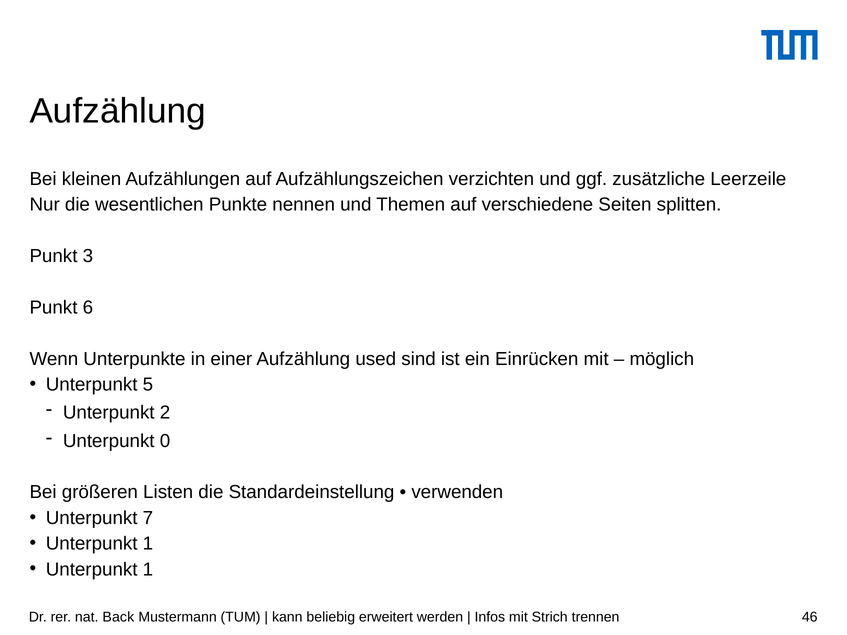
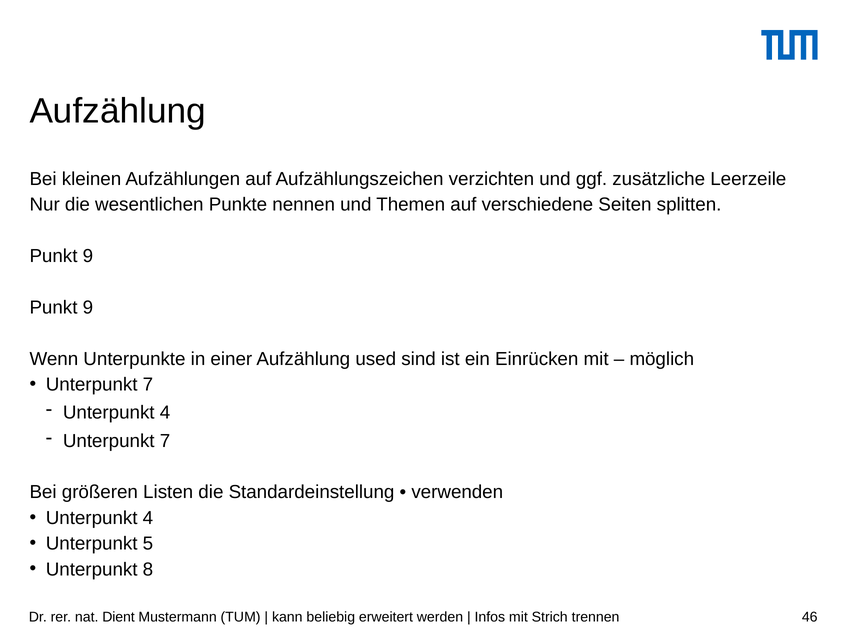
3: 3 -> 9 (88, 256)
6: 6 -> 9 (88, 308)
5: 5 -> 7 (148, 385)
2: 2 -> 4 (165, 413)
0: 0 -> 7 (165, 441)
7: 7 -> 4 (148, 518)
1: 1 -> 5 (148, 544)
1: 1 -> 8 (148, 570)
Back: Back -> Dient (118, 617)
